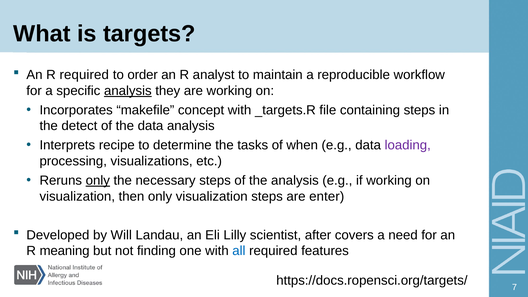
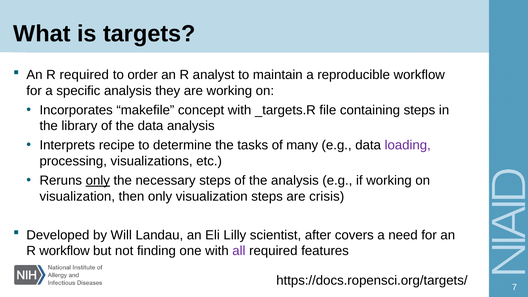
analysis underline: present -> none (128, 91)
detect: detect -> library (79, 126)
when: when -> many (302, 145)
enter: enter -> crisis (327, 196)
R meaning: meaning -> workflow (65, 251)
all colour: blue -> purple (239, 251)
